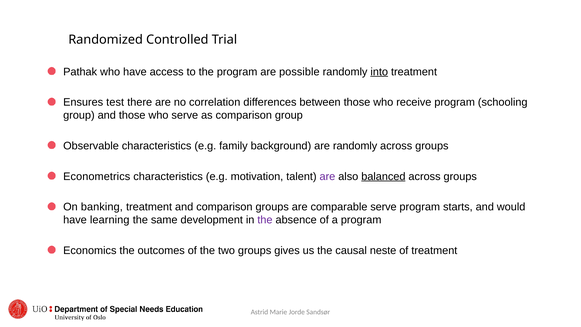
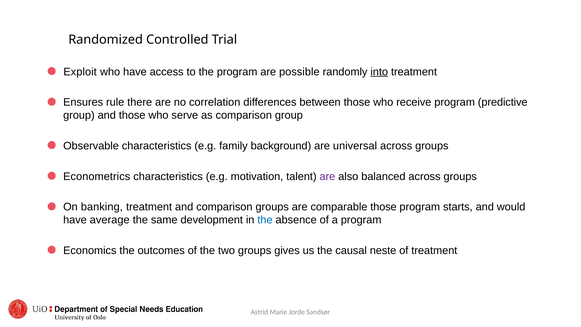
Pathak: Pathak -> Exploit (80, 72)
test: test -> rule (115, 102)
schooling: schooling -> predictive (503, 102)
are randomly: randomly -> universal (355, 146)
balanced underline: present -> none (383, 176)
comparable serve: serve -> those (384, 207)
learning: learning -> average (110, 220)
the colour: purple -> blue (265, 220)
